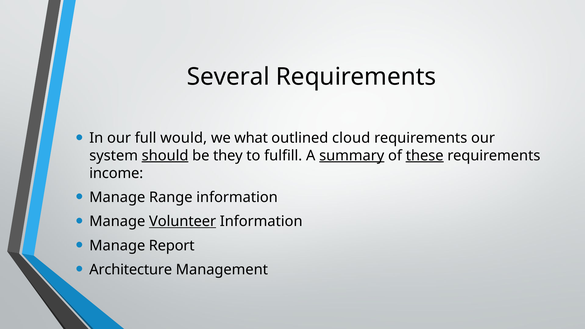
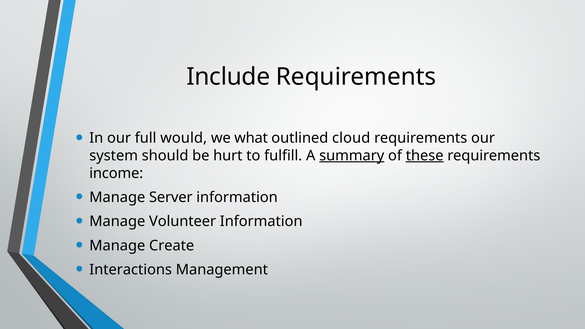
Several: Several -> Include (228, 77)
should underline: present -> none (165, 156)
they: they -> hurt (228, 156)
Range: Range -> Server (171, 197)
Volunteer underline: present -> none (183, 221)
Report: Report -> Create (172, 246)
Architecture: Architecture -> Interactions (131, 270)
